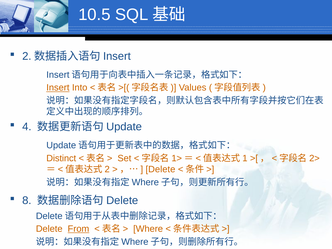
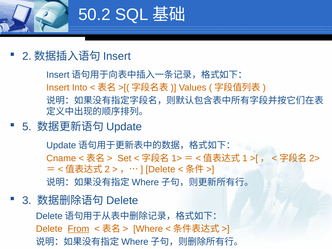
10.5: 10.5 -> 50.2 (94, 15)
Insert underline: present -> none (58, 88)
4: 4 -> 5 (27, 127)
Distinct: Distinct -> Cname (61, 158)
8: 8 -> 3 (27, 201)
